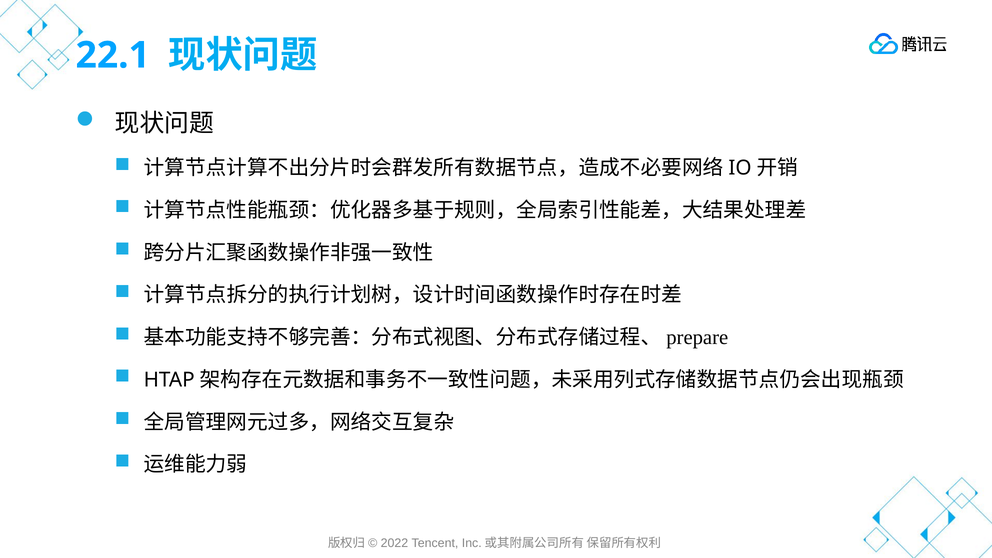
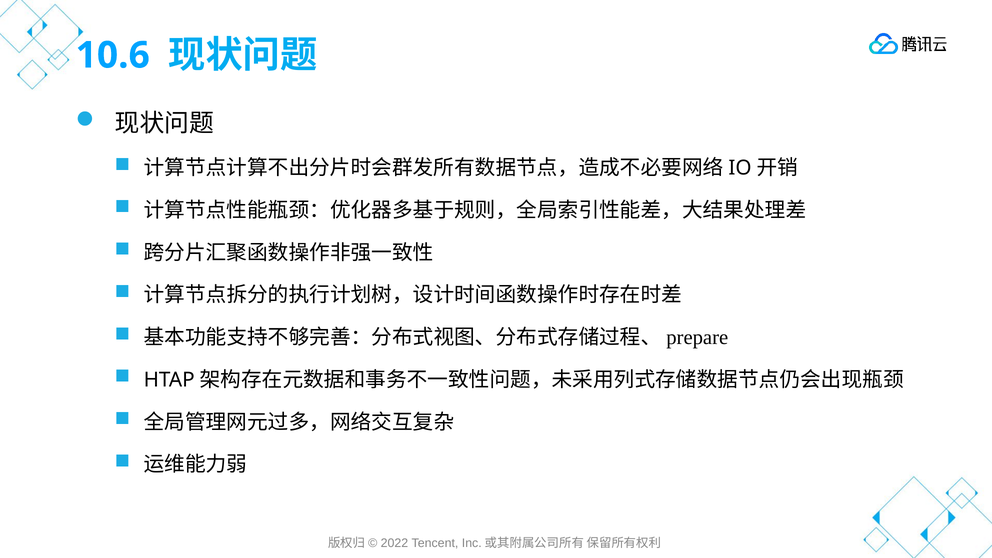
22.1: 22.1 -> 10.6 (113, 55)
